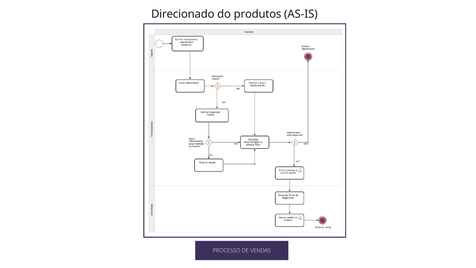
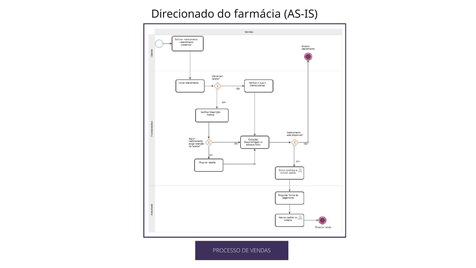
produtos: produtos -> farmácia (257, 14)
